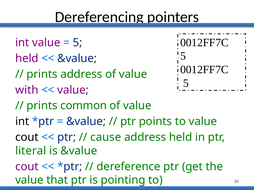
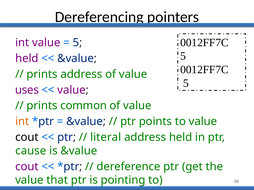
with: with -> uses (27, 90)
int colour: black -> orange (22, 122)
cause: cause -> literal (106, 138)
literal: literal -> cause (31, 151)
